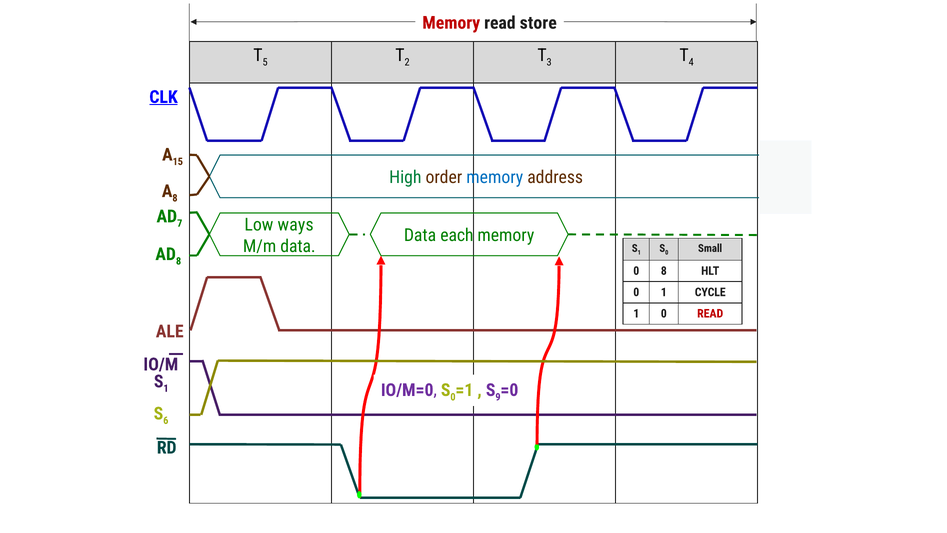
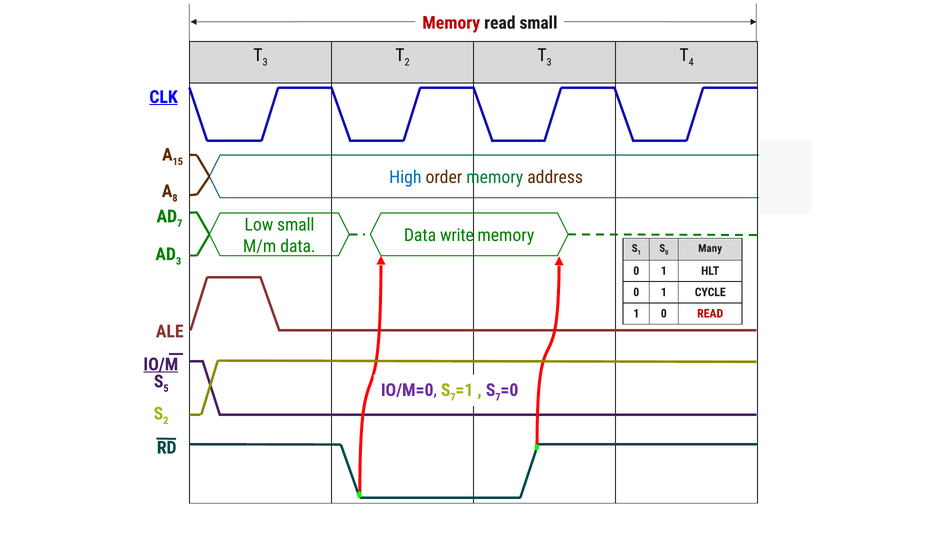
read store: store -> small (538, 23)
5: 5 -> 3 (265, 62)
High colour: green -> blue (405, 178)
memory colour: blue -> green (495, 178)
Low ways: ways -> small (296, 225)
each: each -> write (457, 235)
Small: Small -> Many (710, 248)
8: 8 -> 3 (179, 261)
8: 8 -> 1 (664, 271)
IO/M underline: none -> present (161, 364)
1: 1 -> 5 (166, 388)
0: 0 -> 7 (453, 397)
9: 9 -> 7 (498, 397)
6: 6 -> 2 (166, 420)
